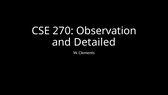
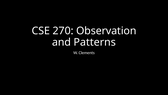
Detailed: Detailed -> Patterns (95, 42)
